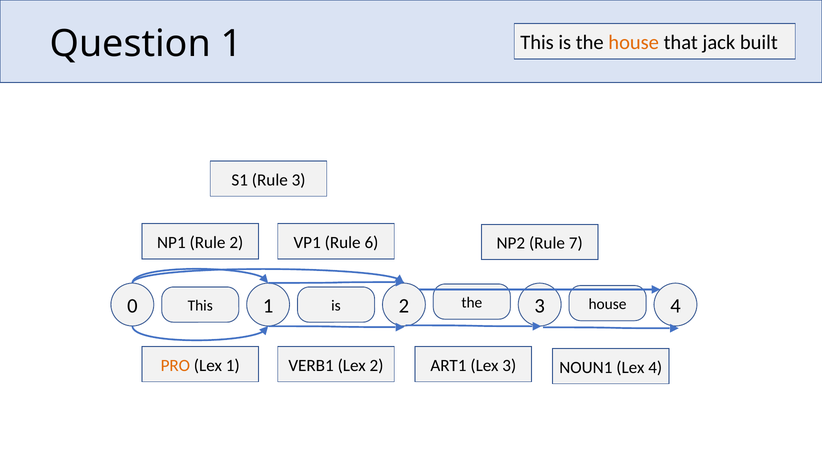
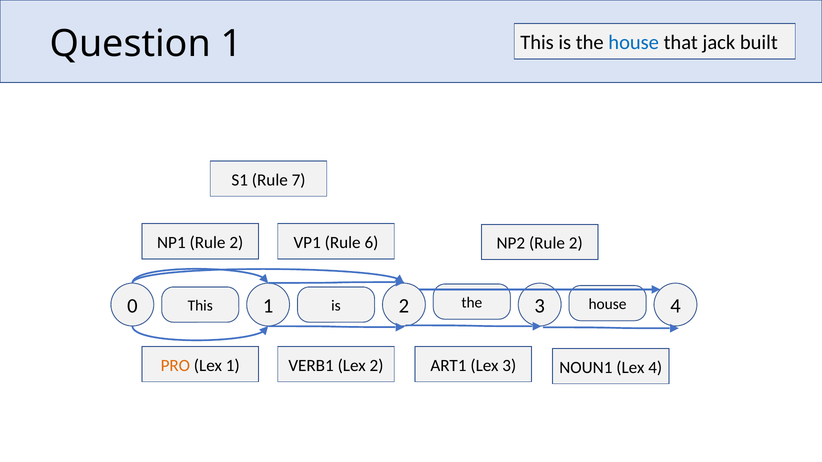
house colour: orange -> blue (634, 43)
Rule 3: 3 -> 7 (299, 180)
NP2 Rule 7: 7 -> 2 (576, 243)
